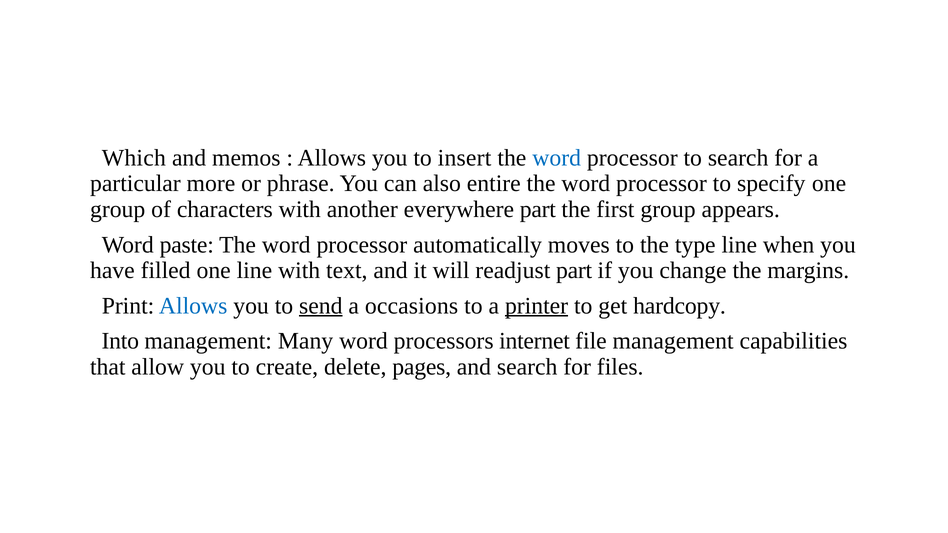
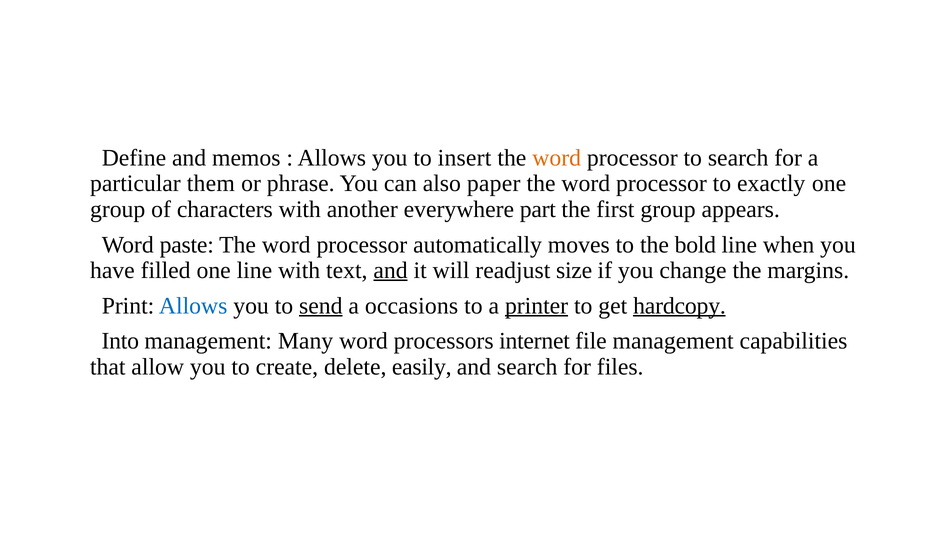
Which: Which -> Define (134, 158)
word colour: blue -> orange (557, 158)
more: more -> them (211, 184)
entire: entire -> paper (494, 184)
specify: specify -> exactly (771, 184)
type: type -> bold (695, 245)
and underline: none -> present (391, 270)
readjust part: part -> size (574, 270)
hardcopy underline: none -> present (680, 306)
pages: pages -> easily (422, 367)
